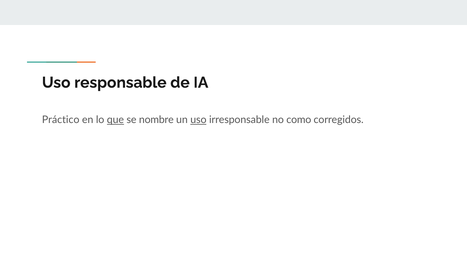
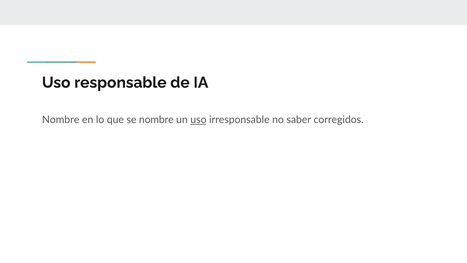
Práctico: Práctico -> Nombre (61, 120)
que underline: present -> none (115, 120)
como: como -> saber (299, 120)
